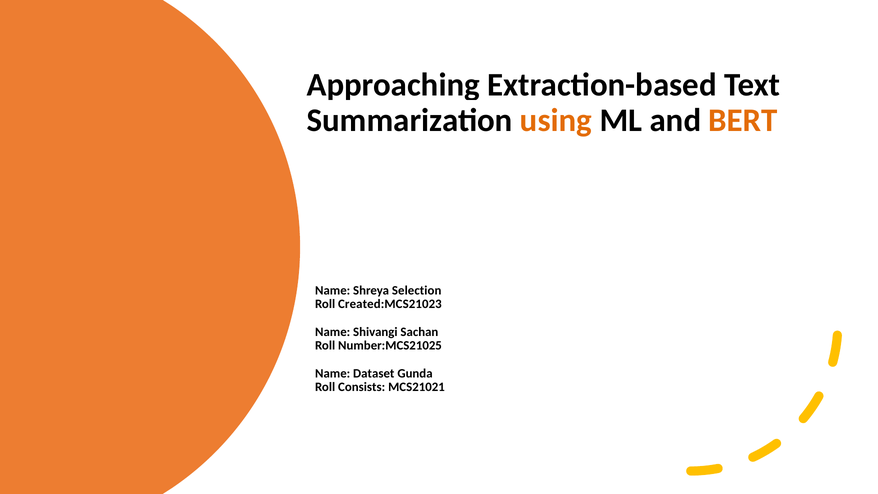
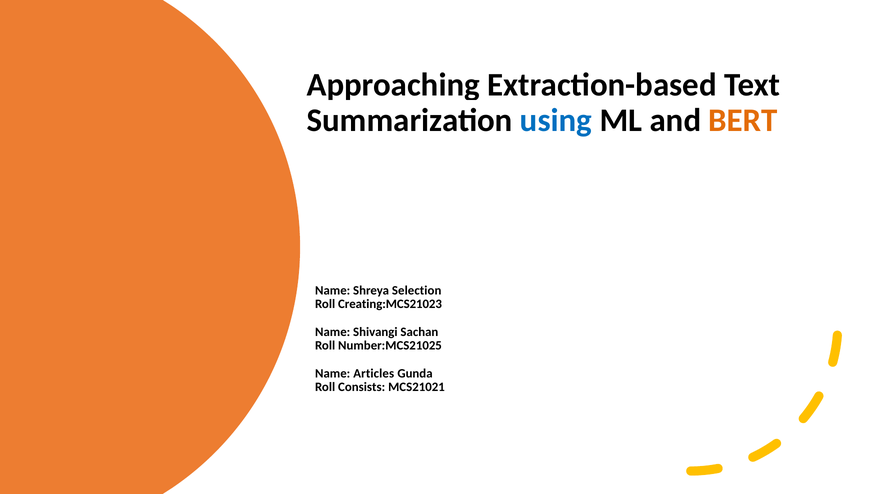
using colour: orange -> blue (556, 120)
Created:MCS21023: Created:MCS21023 -> Creating:MCS21023 (390, 304)
Dataset: Dataset -> Articles (374, 373)
